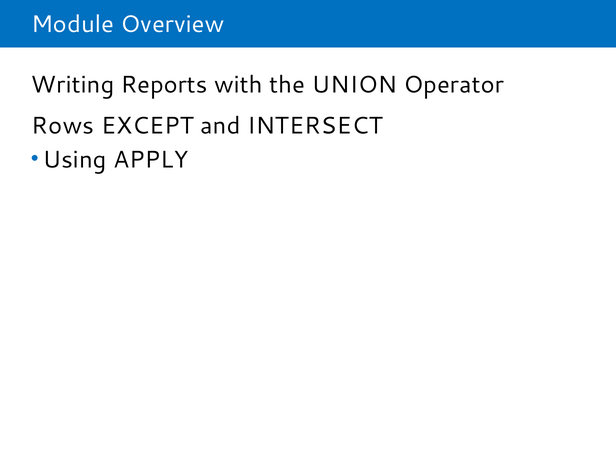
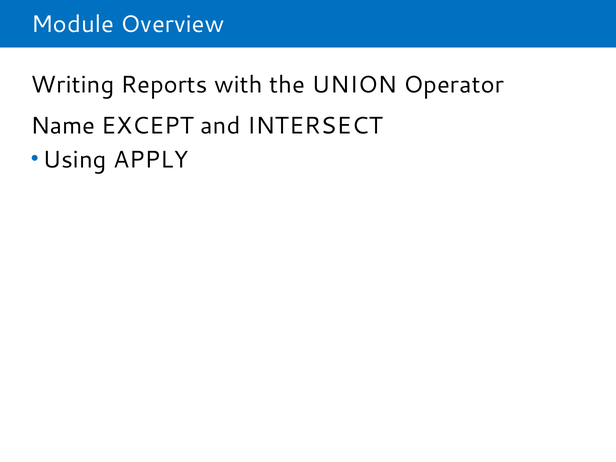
Rows: Rows -> Name (63, 126)
